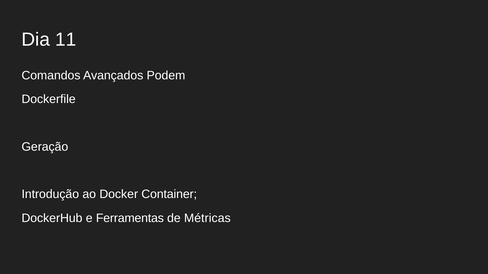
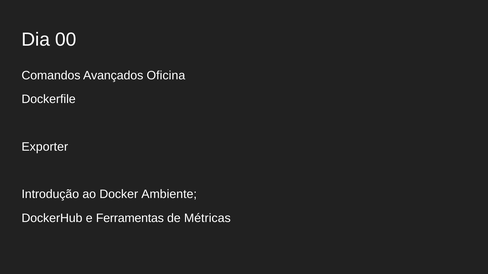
11: 11 -> 00 (66, 40)
Podem: Podem -> Oficina (166, 75)
Geração: Geração -> Exporter (45, 147)
Container: Container -> Ambiente (169, 195)
